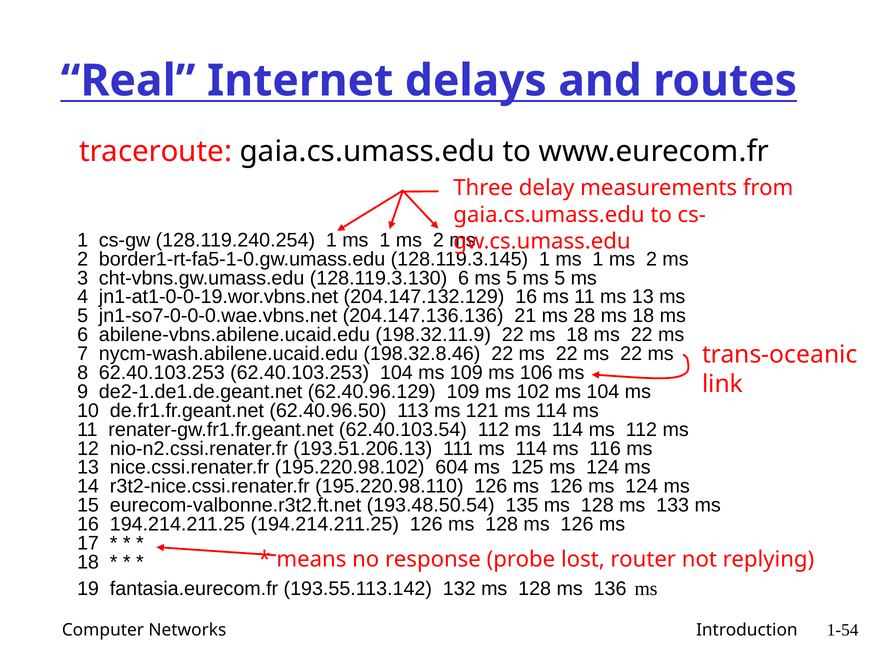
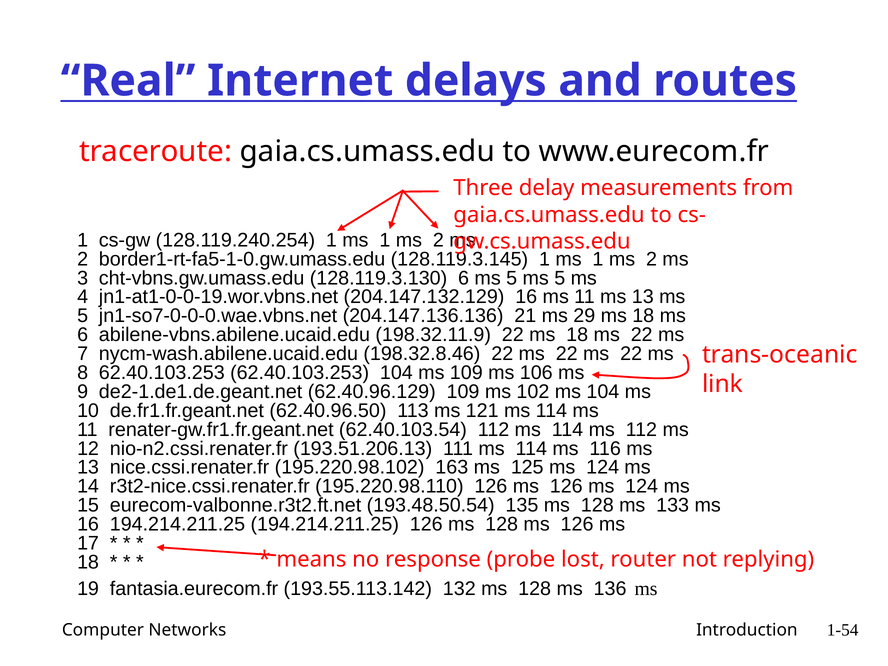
28: 28 -> 29 (584, 316)
604: 604 -> 163 (452, 467)
